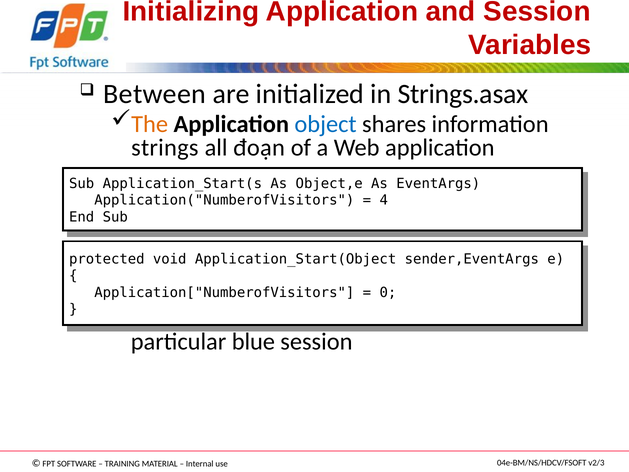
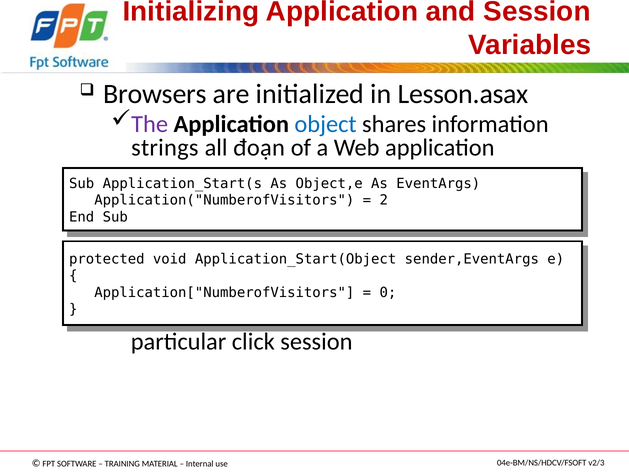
Between: Between -> Browsers (155, 94)
Strings.asax: Strings.asax -> Lesson.asax (463, 94)
The colour: orange -> purple (150, 124)
4: 4 -> 2 (384, 200)
blue: blue -> click (253, 342)
